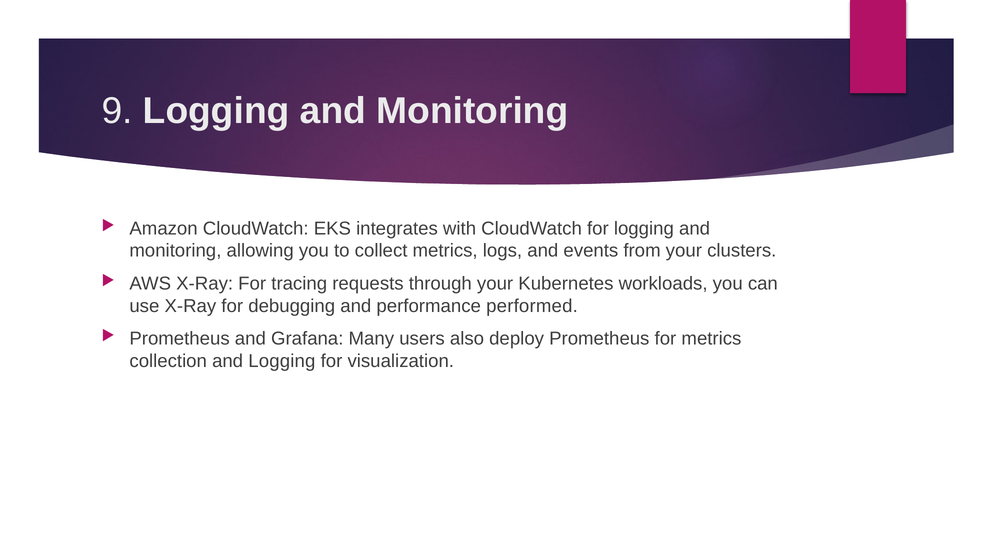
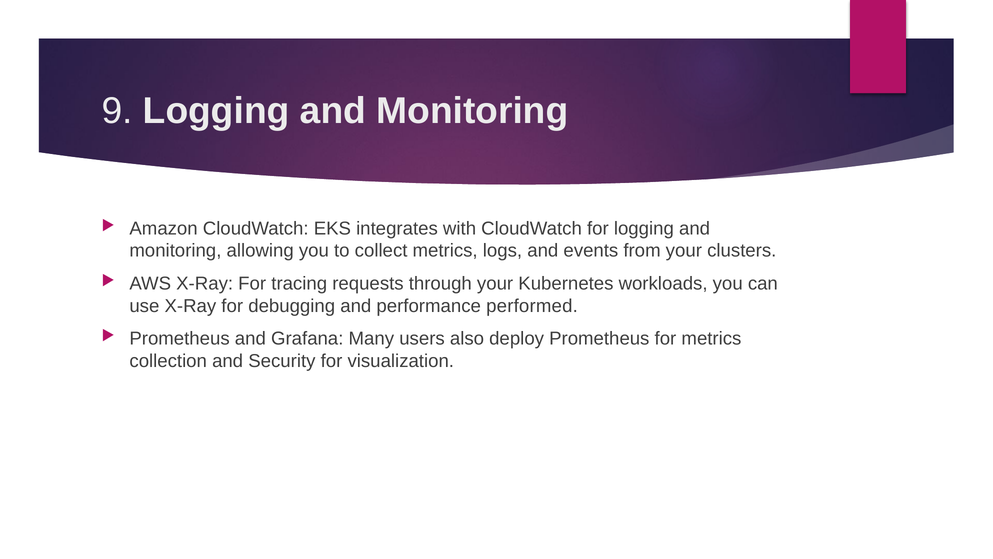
and Logging: Logging -> Security (282, 361)
